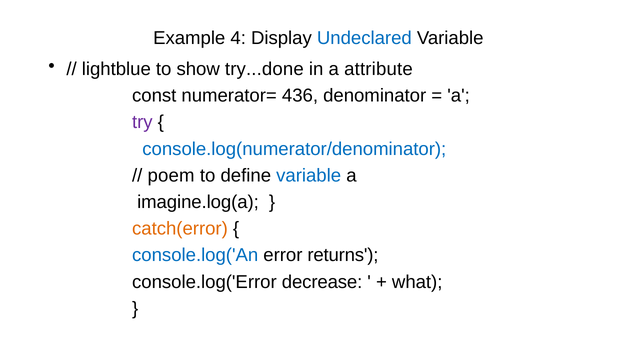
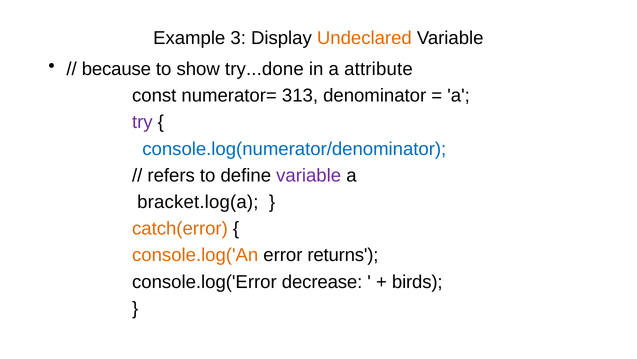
4: 4 -> 3 (238, 38)
Undeclared colour: blue -> orange (364, 38)
lightblue: lightblue -> because (116, 69)
436: 436 -> 313 (300, 96)
poem: poem -> refers (171, 175)
variable colour: blue -> purple (309, 175)
imagine.log(a: imagine.log(a -> bracket.log(a (198, 202)
console.log('An colour: blue -> orange (195, 255)
what: what -> birds (417, 281)
